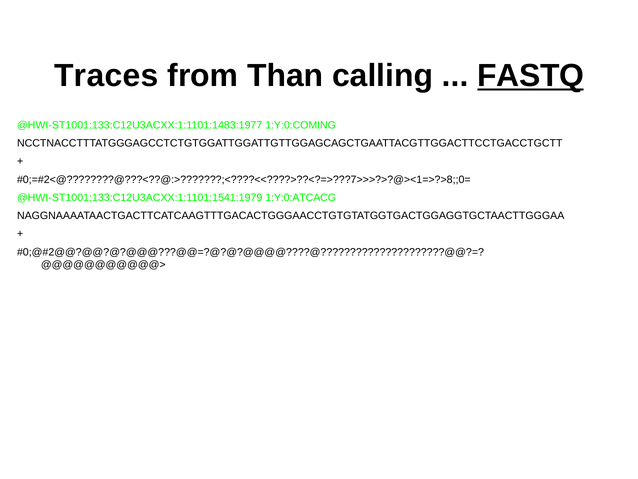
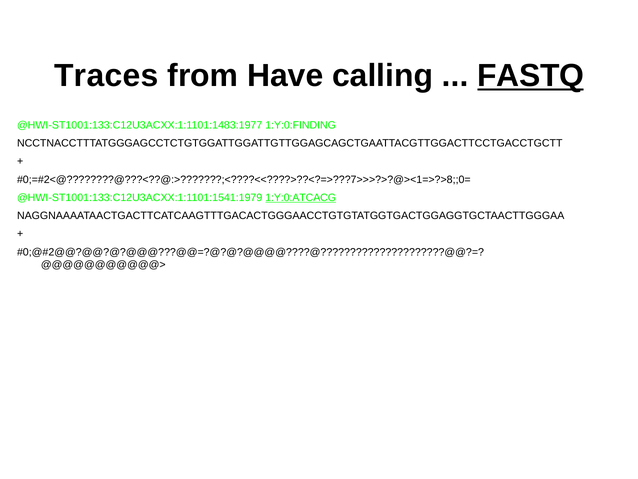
Than: Than -> Have (285, 76)
1:Y:0:COMING: 1:Y:0:COMING -> 1:Y:0:FINDING (301, 125)
1:Y:0:ATCACG underline: none -> present (301, 197)
